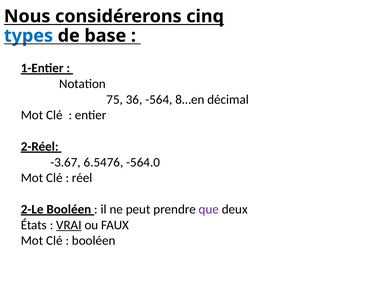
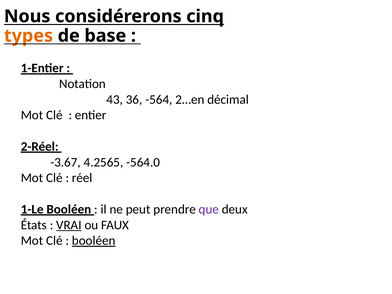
types colour: blue -> orange (28, 36)
75: 75 -> 43 (115, 100)
8…en: 8…en -> 2…en (190, 100)
6.5476: 6.5476 -> 4.2565 (103, 162)
2-Le: 2-Le -> 1-Le (32, 209)
booléen underline: none -> present (94, 241)
